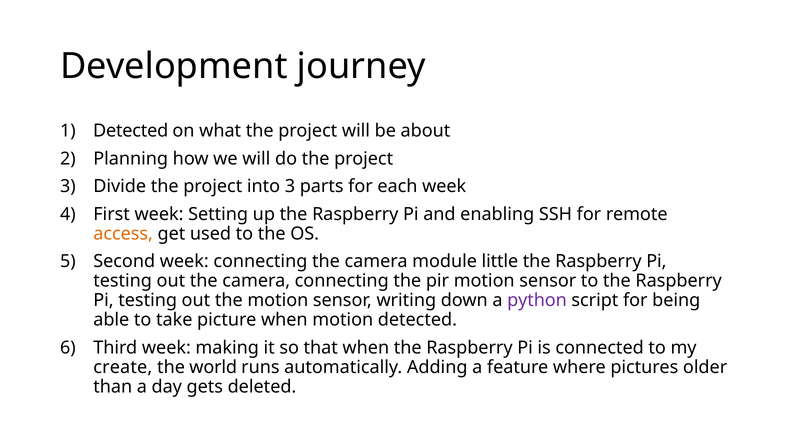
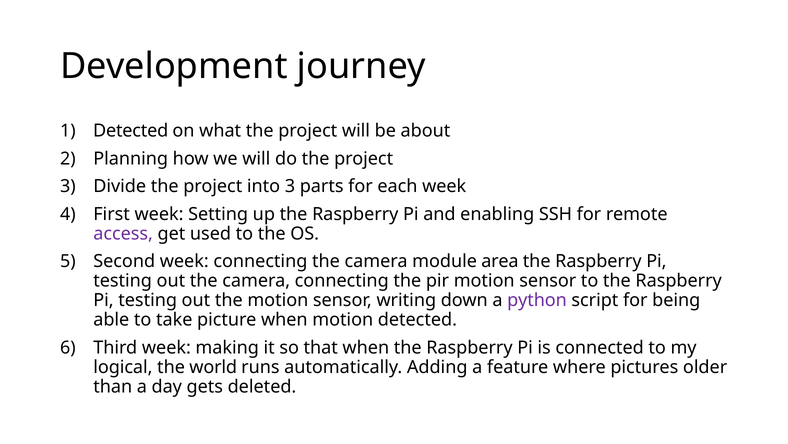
access colour: orange -> purple (123, 233)
little: little -> area (500, 261)
create: create -> logical (123, 367)
